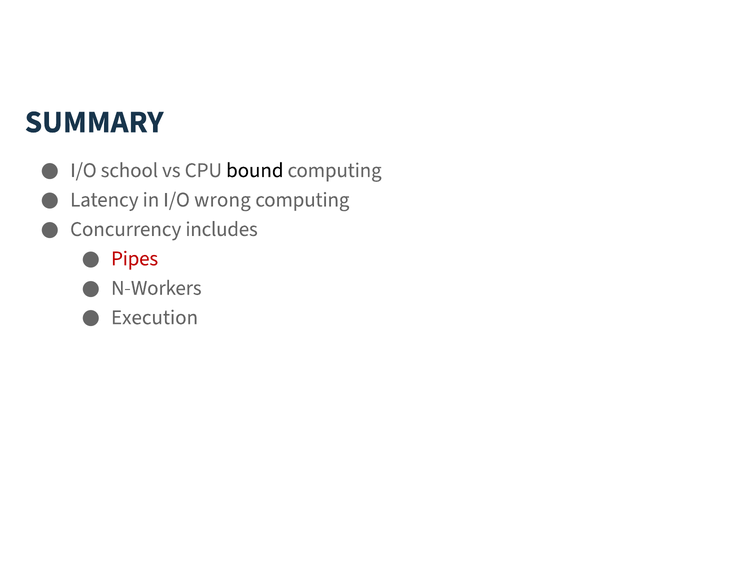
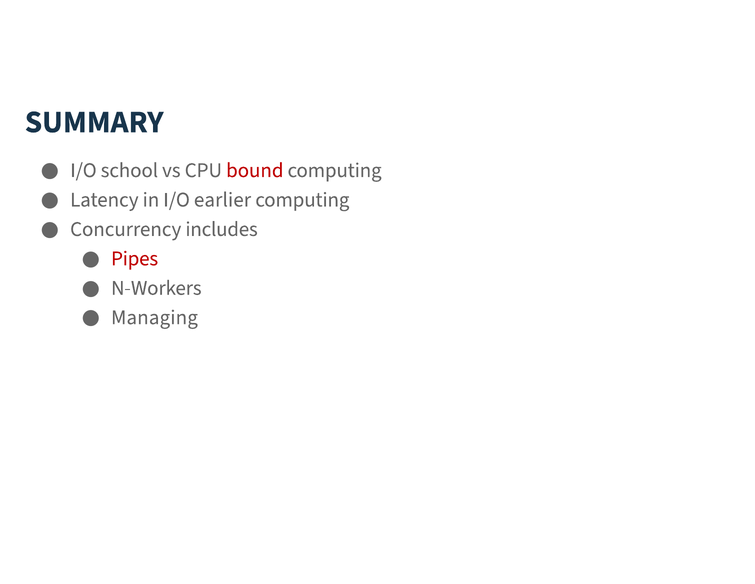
bound colour: black -> red (255, 170)
wrong: wrong -> earlier (222, 199)
Execution: Execution -> Managing (154, 317)
